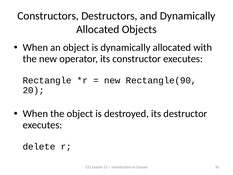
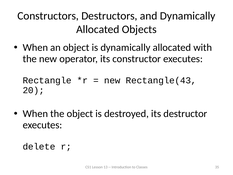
Rectangle(90: Rectangle(90 -> Rectangle(43 (161, 80)
